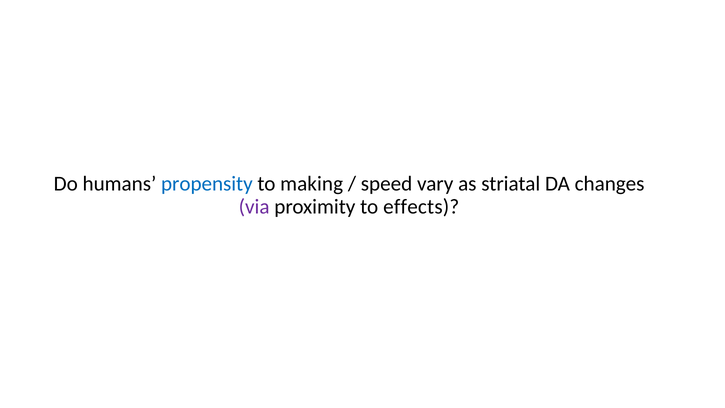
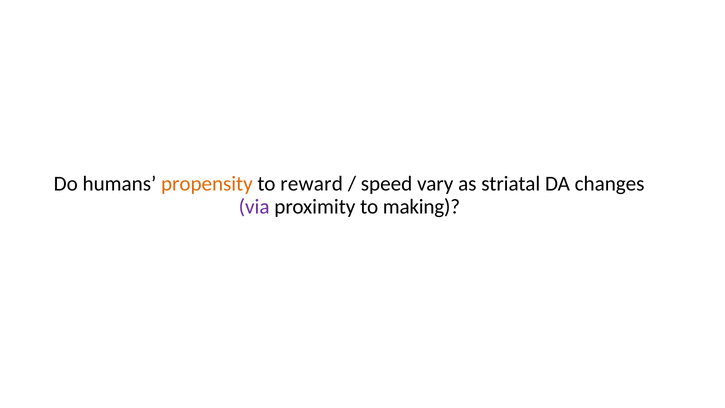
propensity colour: blue -> orange (207, 184)
making: making -> reward (312, 184)
effects: effects -> making (421, 207)
